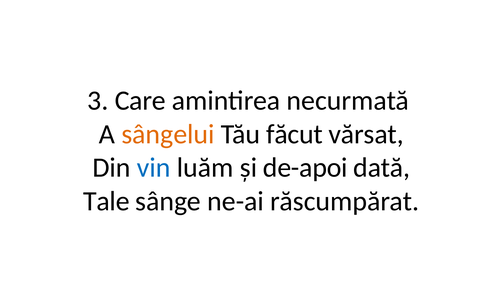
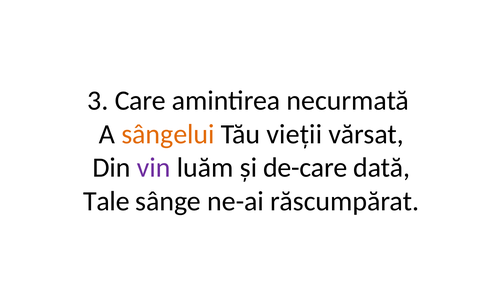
făcut: făcut -> vieții (294, 134)
vin colour: blue -> purple (154, 168)
de-apoi: de-apoi -> de-care (305, 168)
